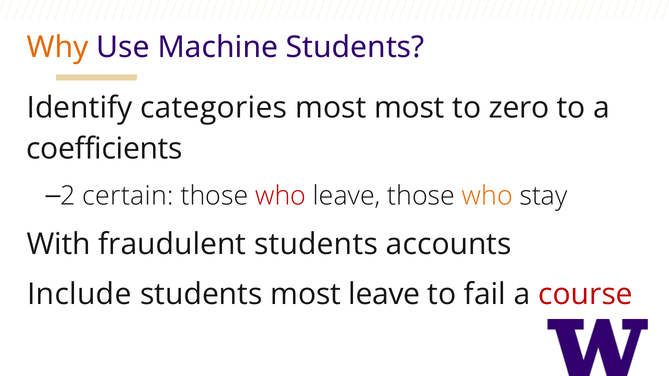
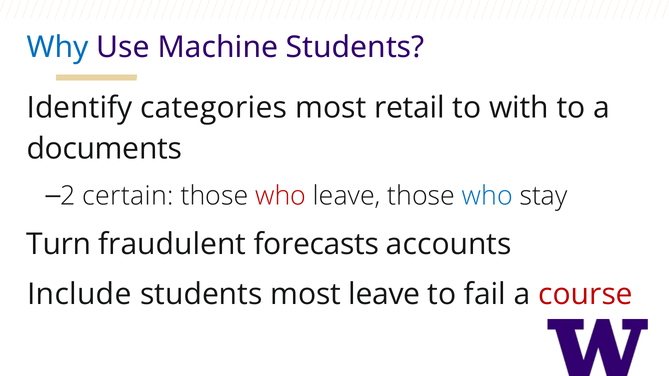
Why colour: orange -> blue (58, 47)
most most: most -> retail (409, 108)
zero: zero -> with (519, 108)
coefficients: coefficients -> documents (104, 149)
who colour: orange -> blue (487, 196)
With: With -> Turn (59, 244)
fraudulent students: students -> forecasts (316, 244)
